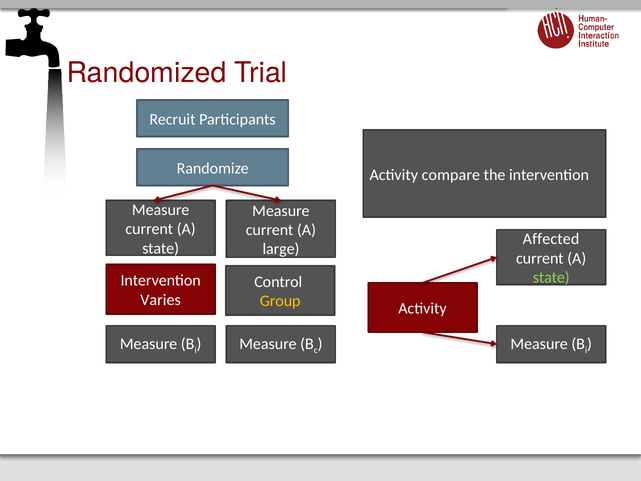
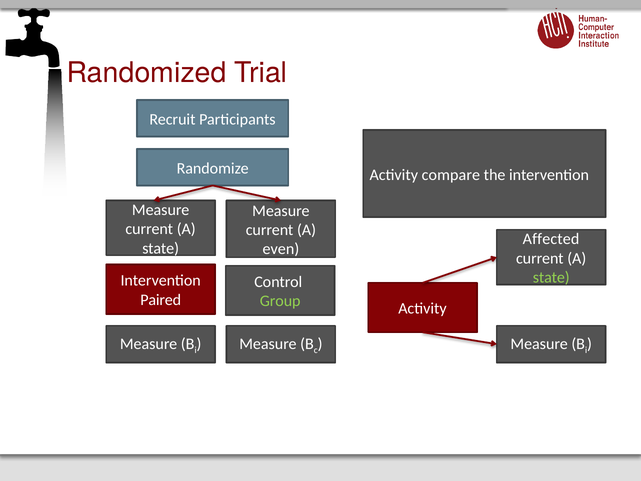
large: large -> even (281, 249)
Varies: Varies -> Paired (161, 300)
Group colour: yellow -> light green (280, 301)
